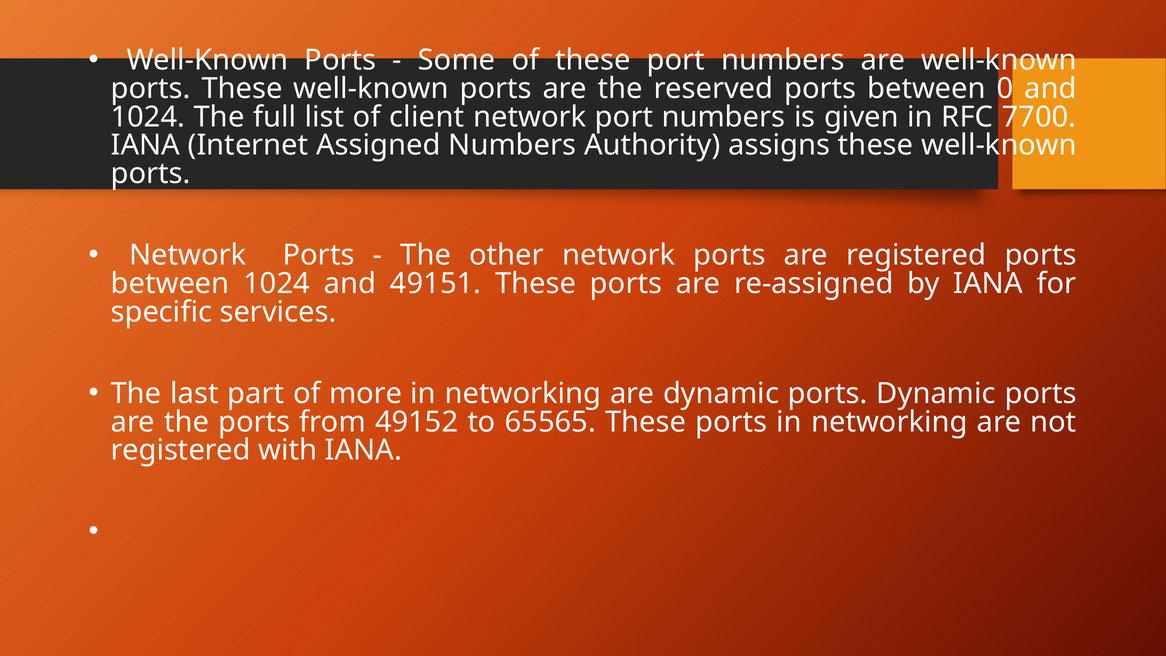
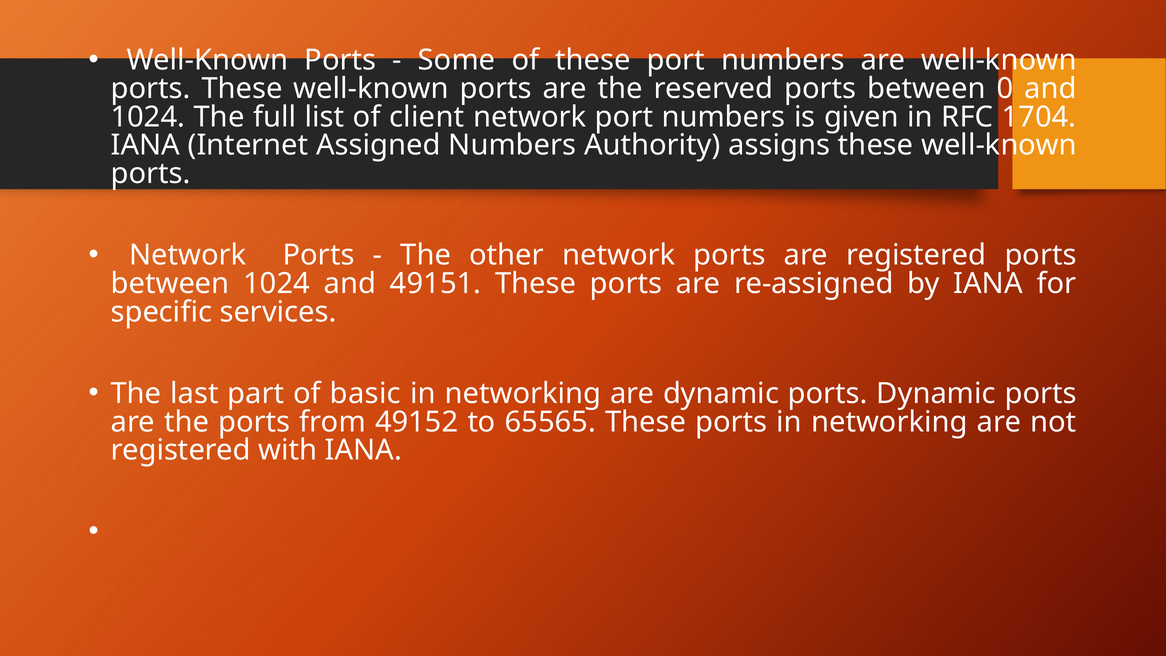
7700: 7700 -> 1704 (1039, 117)
more: more -> basic (365, 394)
